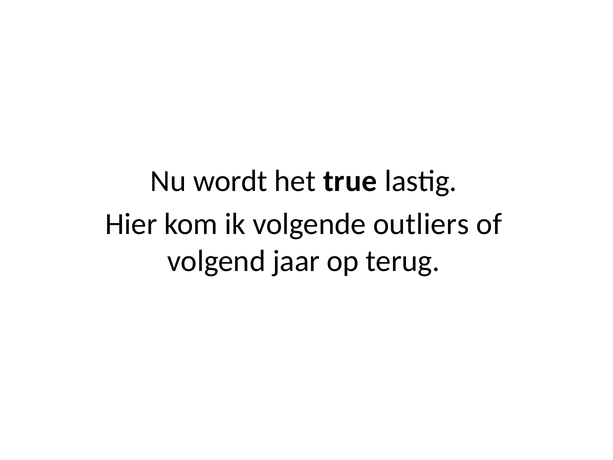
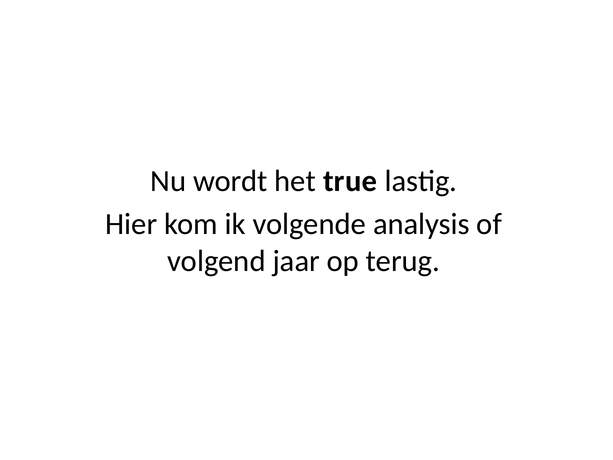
outliers: outliers -> analysis (421, 224)
